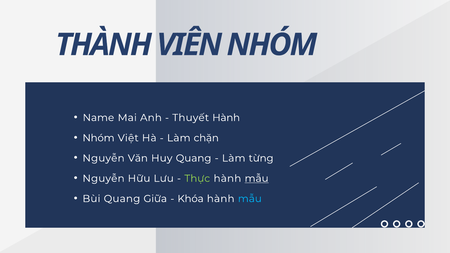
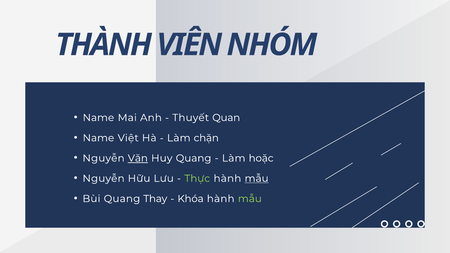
Thuyết Hành: Hành -> Quan (226, 118)
Nhóm: Nhóm -> Name (98, 138)
Văn underline: none -> present (138, 158)
từng: từng -> hoặc (261, 158)
Giữa: Giữa -> Thay (155, 199)
mẫu colour: light blue -> light green (250, 199)
